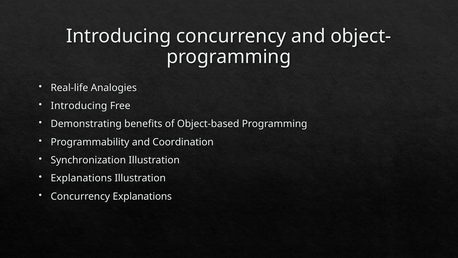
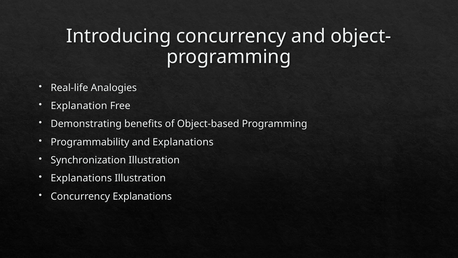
Introducing: Introducing -> Explanation (79, 106)
and Coordination: Coordination -> Explanations (183, 142)
